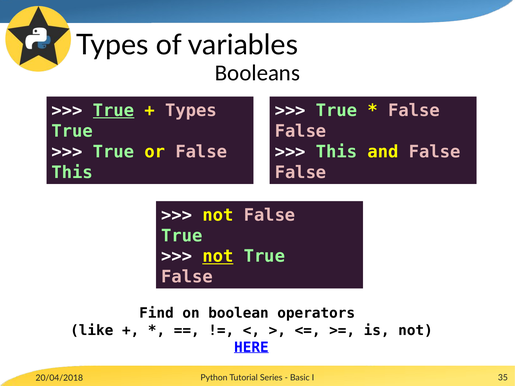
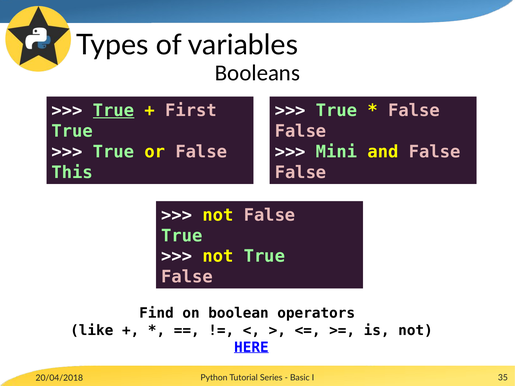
Types: Types -> First (191, 111)
This: This -> Mini (337, 152)
not underline: present -> none (218, 256)
